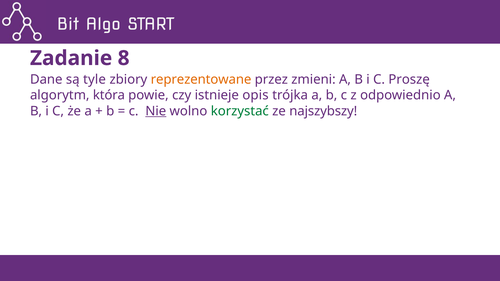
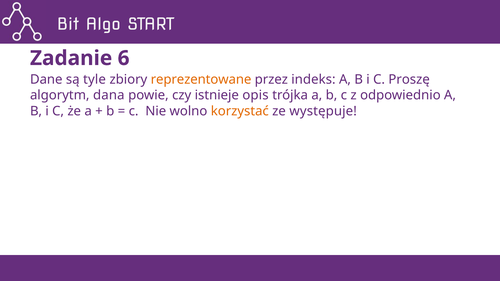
8: 8 -> 6 (124, 58)
zmieni: zmieni -> indeks (313, 79)
która: która -> dana (109, 95)
Nie underline: present -> none (156, 111)
korzystać colour: green -> orange (240, 111)
najszybszy: najszybszy -> występuje (323, 111)
